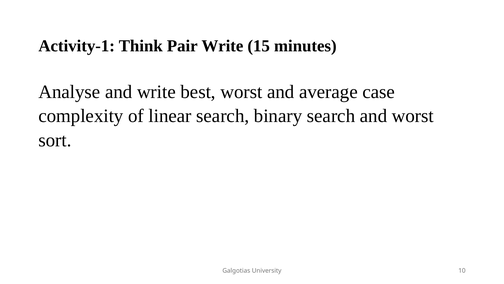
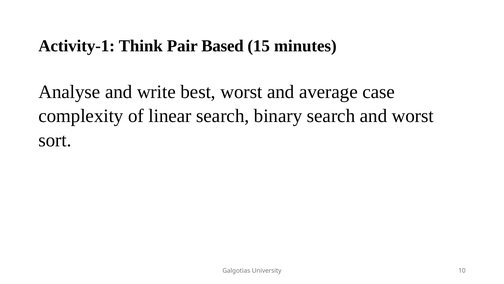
Pair Write: Write -> Based (223, 46)
